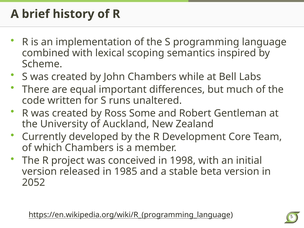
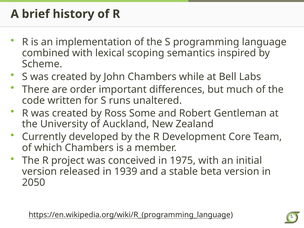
equal: equal -> order (83, 89)
1998: 1998 -> 1975 (183, 161)
1985: 1985 -> 1939 (126, 172)
2052: 2052 -> 2050 (34, 182)
